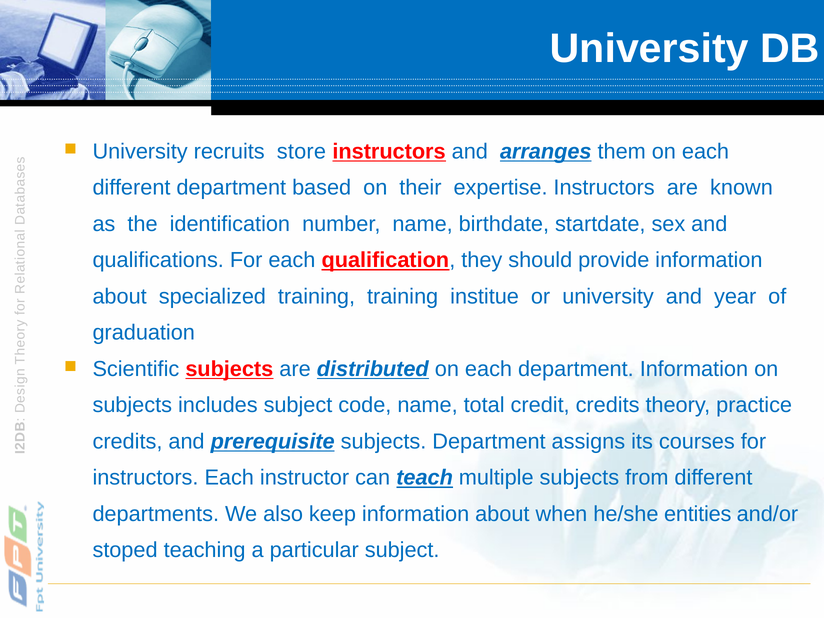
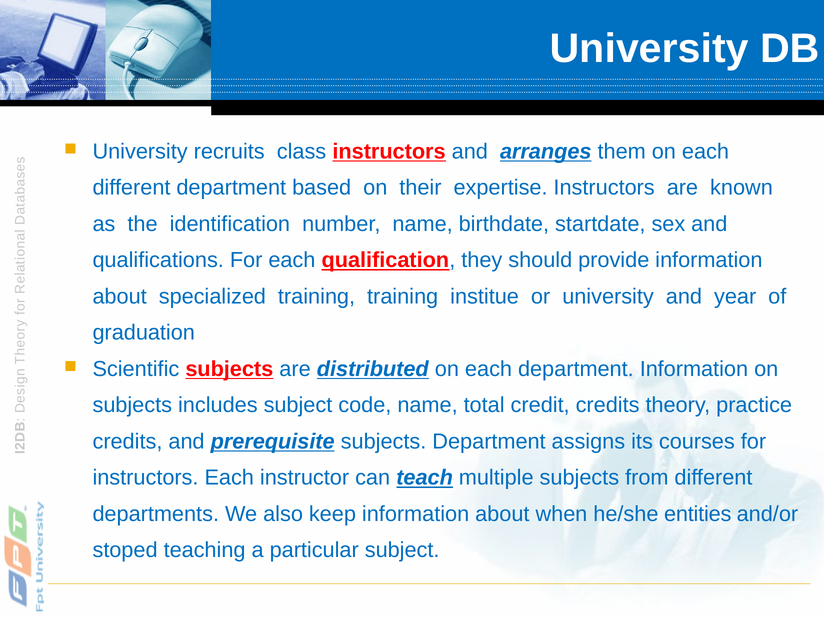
store: store -> class (302, 152)
